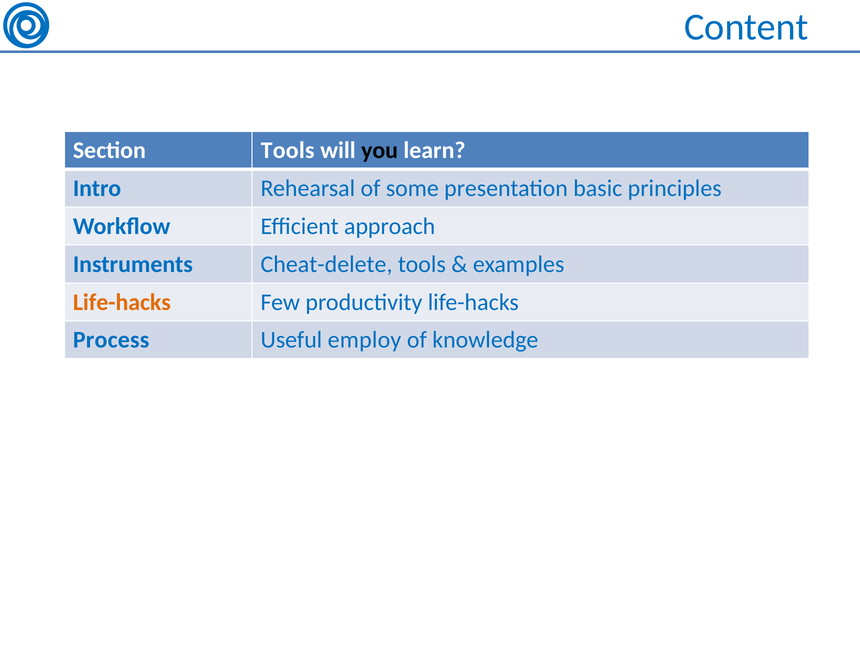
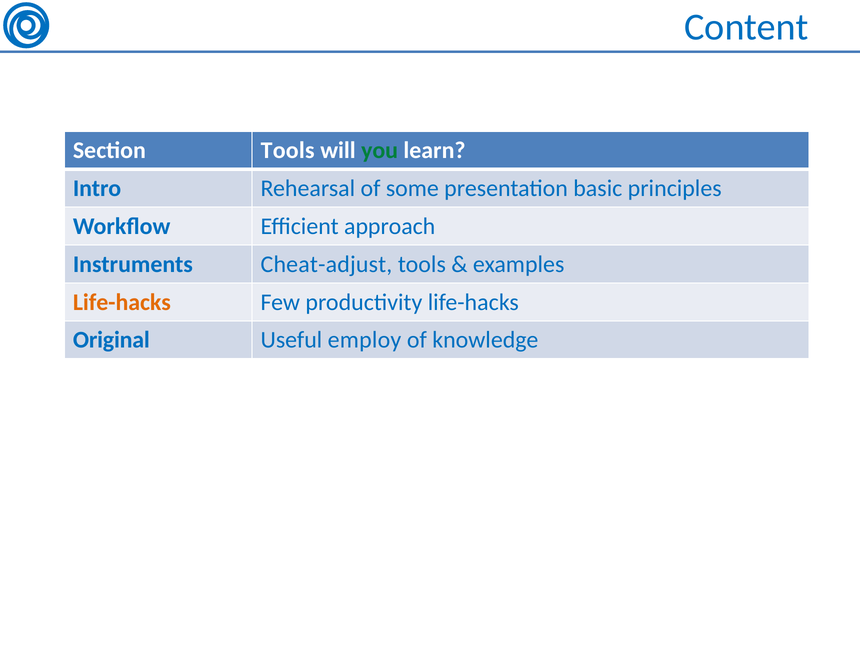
you colour: black -> green (380, 151)
Cheat-delete: Cheat-delete -> Cheat-adjust (326, 264)
Process: Process -> Original (111, 340)
